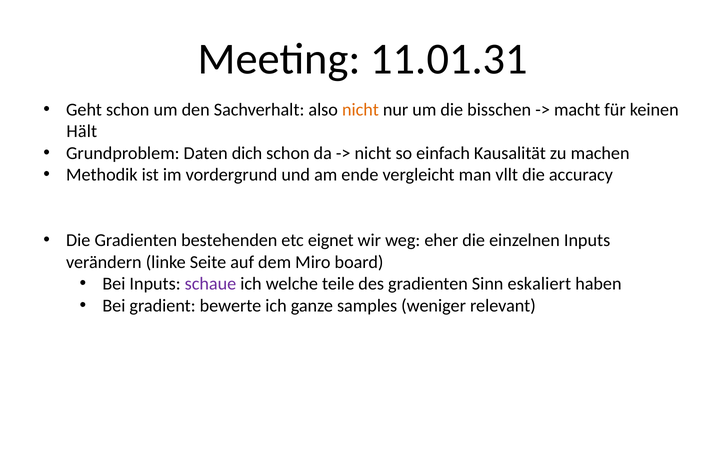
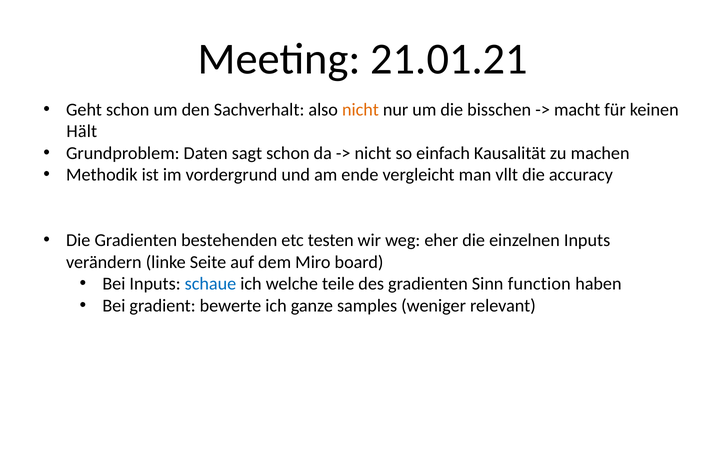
11.01.31: 11.01.31 -> 21.01.21 (449, 59)
dich: dich -> sagt (247, 153)
eignet: eignet -> testen (331, 240)
schaue colour: purple -> blue (210, 284)
eskaliert: eskaliert -> function (539, 284)
